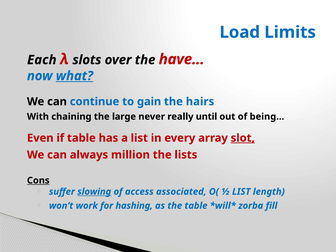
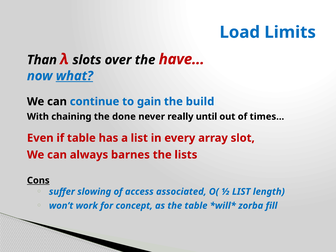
Each: Each -> Than (42, 60)
hairs: hairs -> build (200, 102)
large: large -> done (124, 117)
being…: being… -> times… (267, 117)
slot underline: present -> none (243, 138)
million: million -> barnes (130, 155)
slowing underline: present -> none (94, 192)
hashing: hashing -> concept (134, 206)
